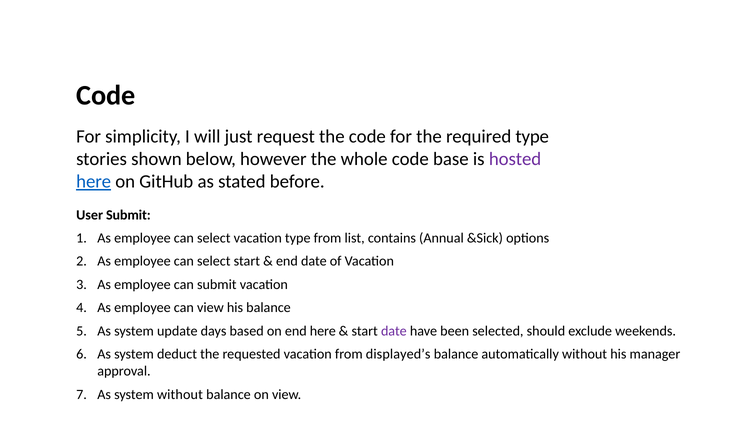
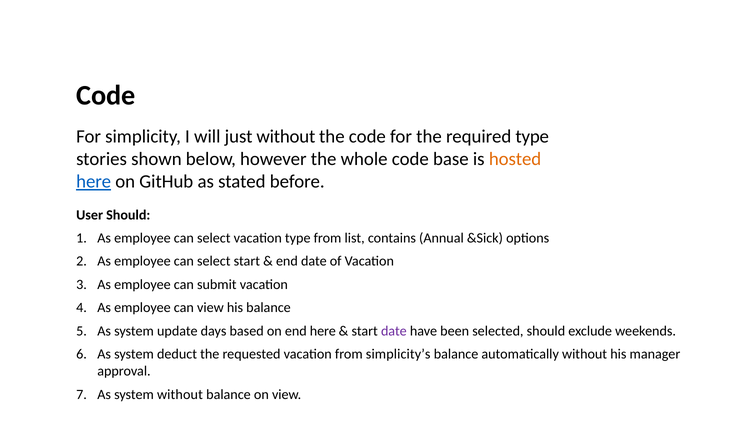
just request: request -> without (286, 136)
hosted colour: purple -> orange (515, 159)
User Submit: Submit -> Should (128, 215)
displayed’s: displayed’s -> simplicity’s (398, 354)
